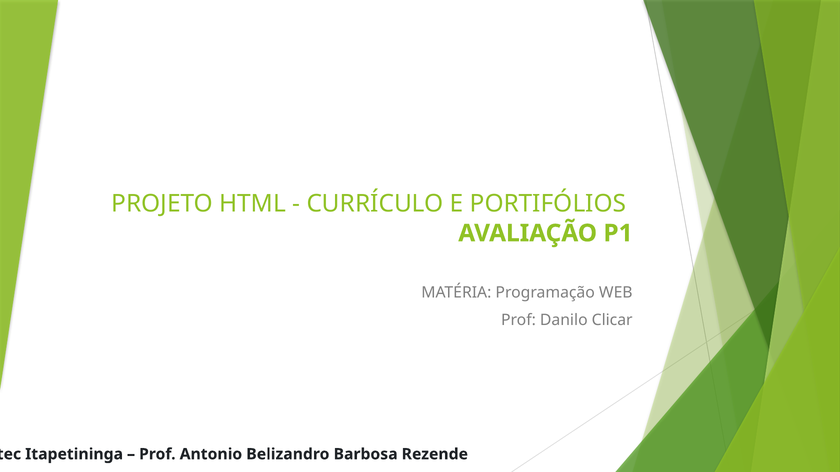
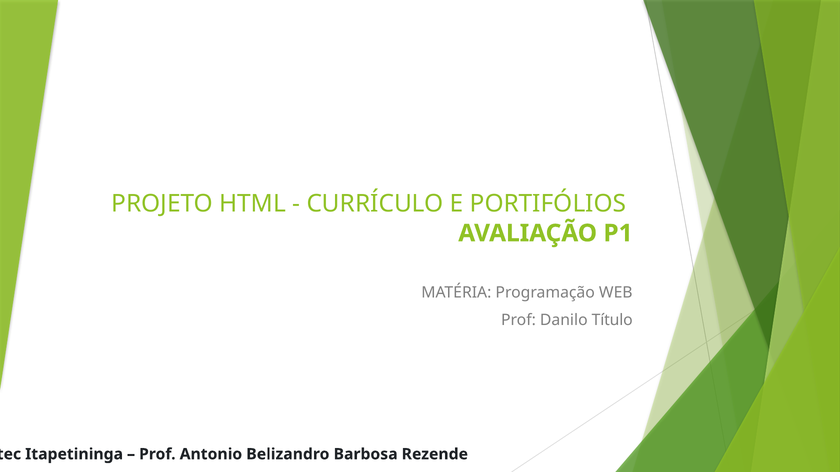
Clicar: Clicar -> Título (612, 320)
